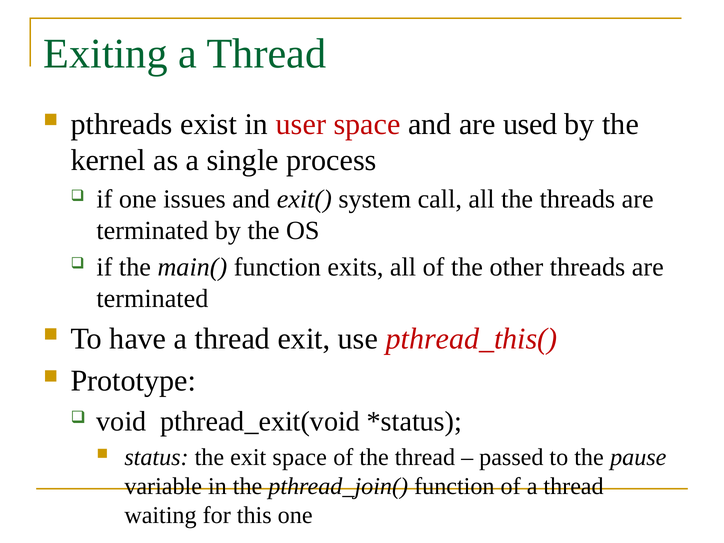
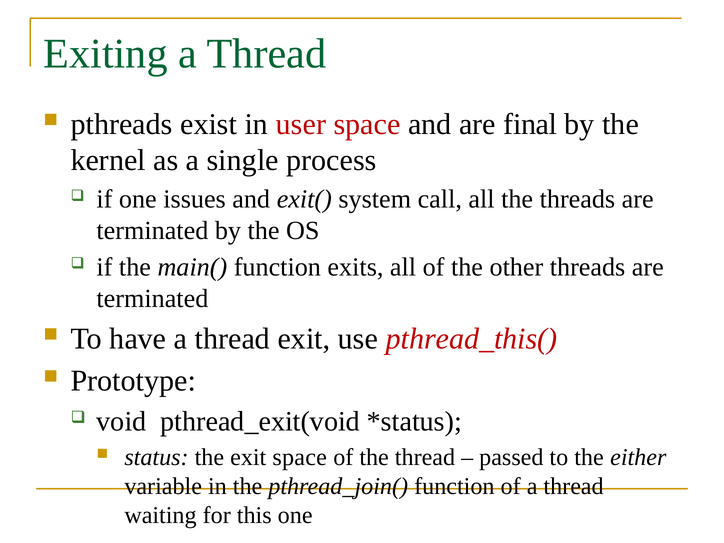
used: used -> final (530, 124)
pause: pause -> either (638, 457)
